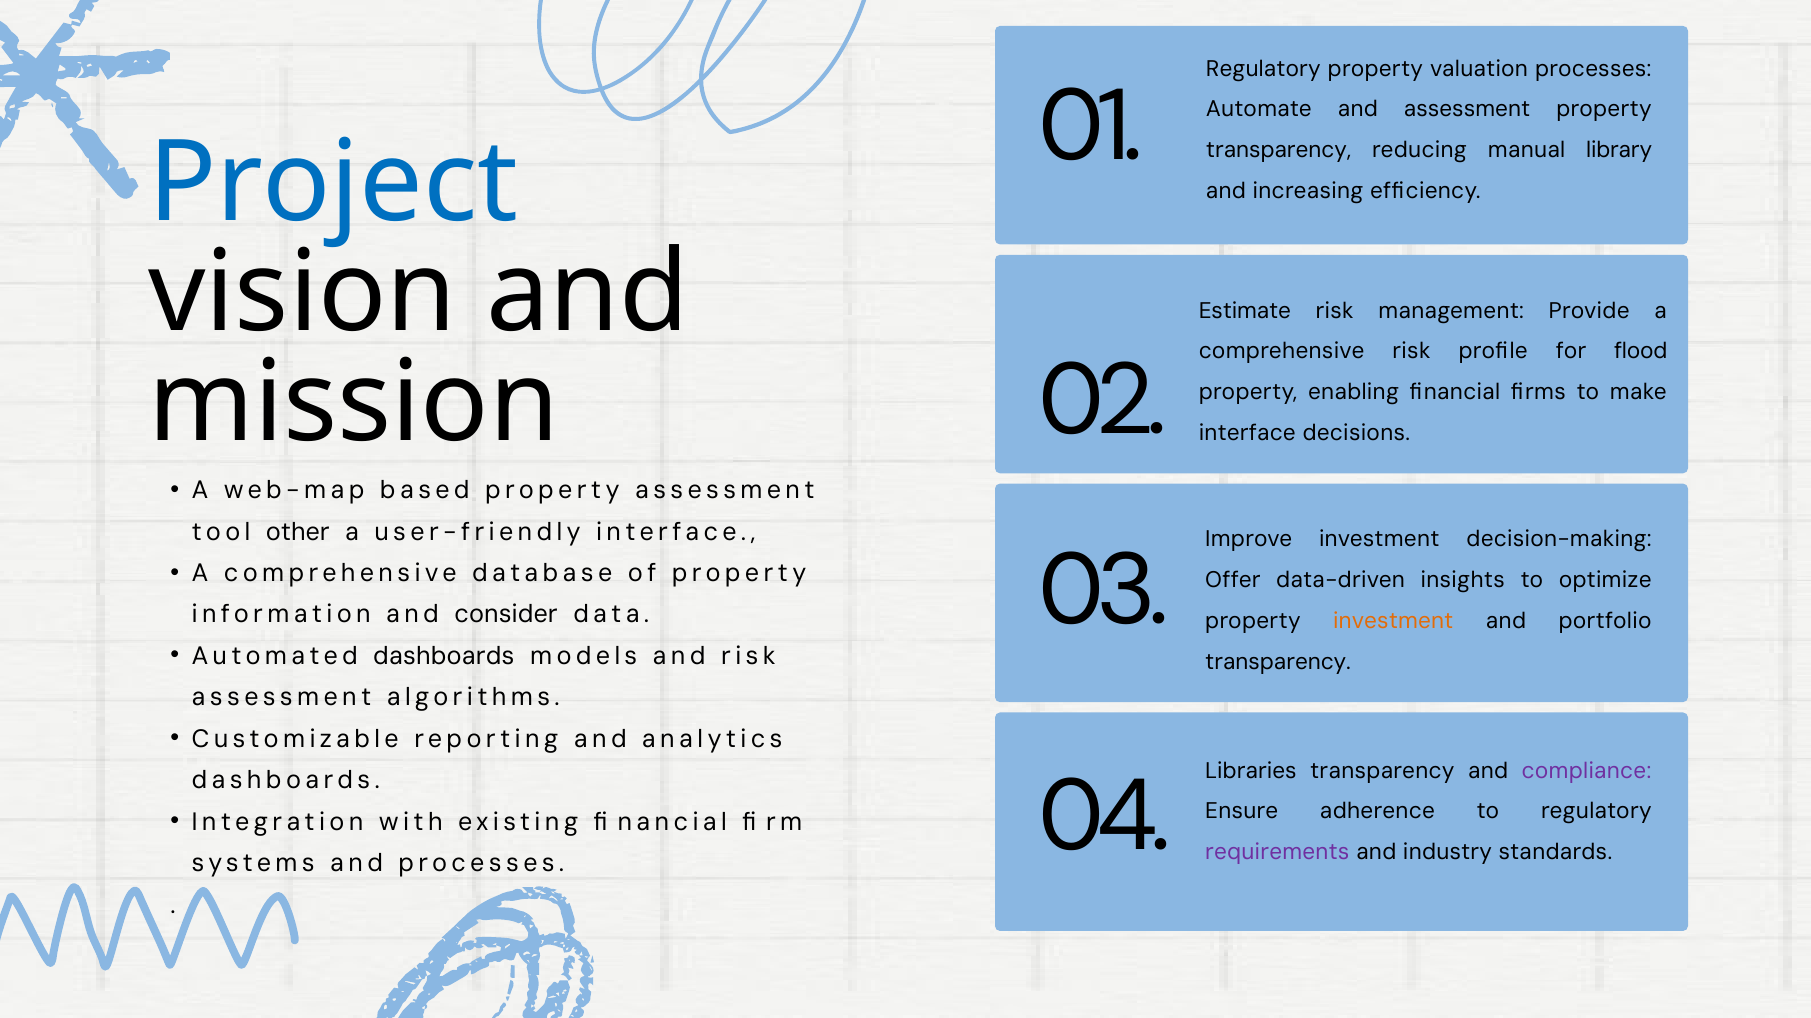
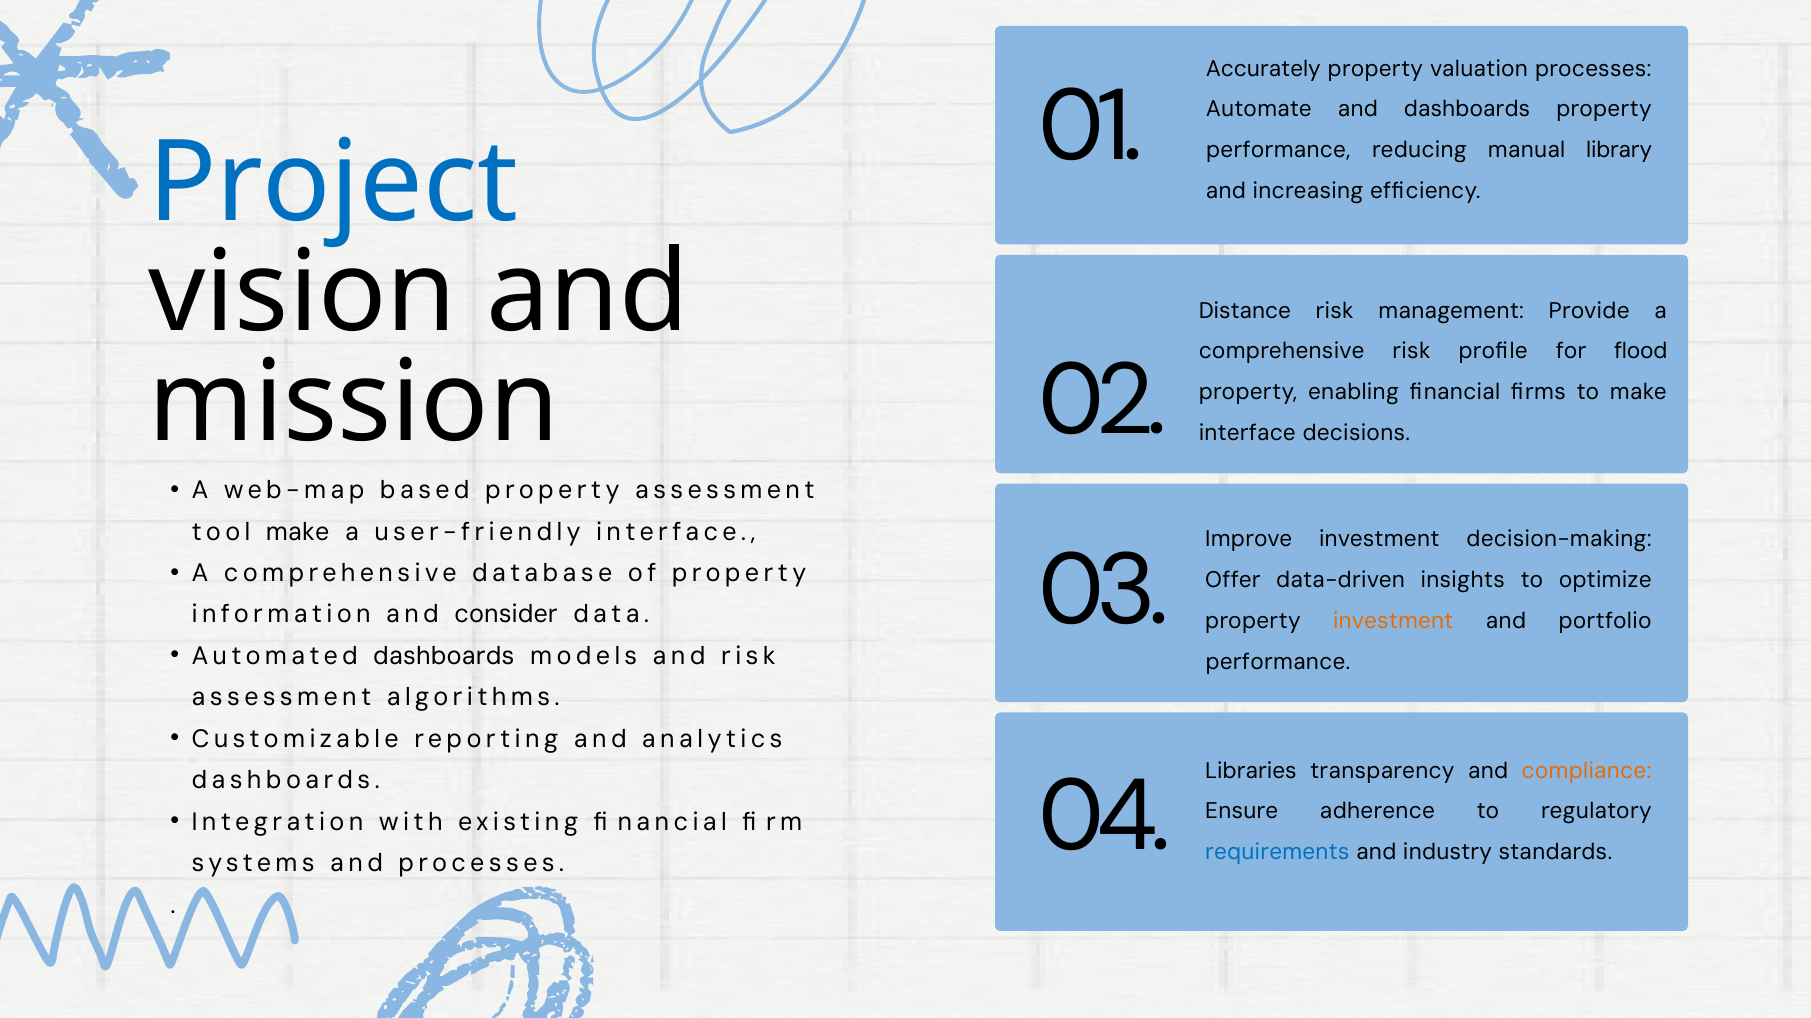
Regulatory: Regulatory -> Accurately (1263, 69)
and assessment: assessment -> dashboards (1467, 109)
transparency: transparency -> performance (1278, 150)
Estimate: Estimate -> Distance (1245, 311)
tool other: other -> make (298, 532)
transparency: transparency -> performance (1278, 662)
compliance colour: purple -> orange (1586, 771)
requirements colour: purple -> blue (1277, 853)
